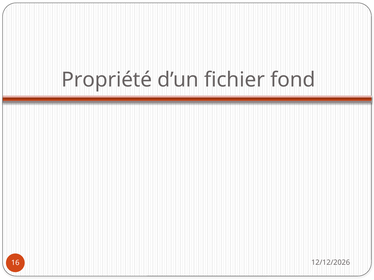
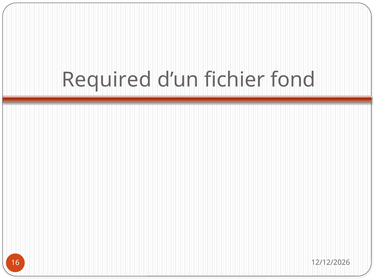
Propriété: Propriété -> Required (107, 80)
